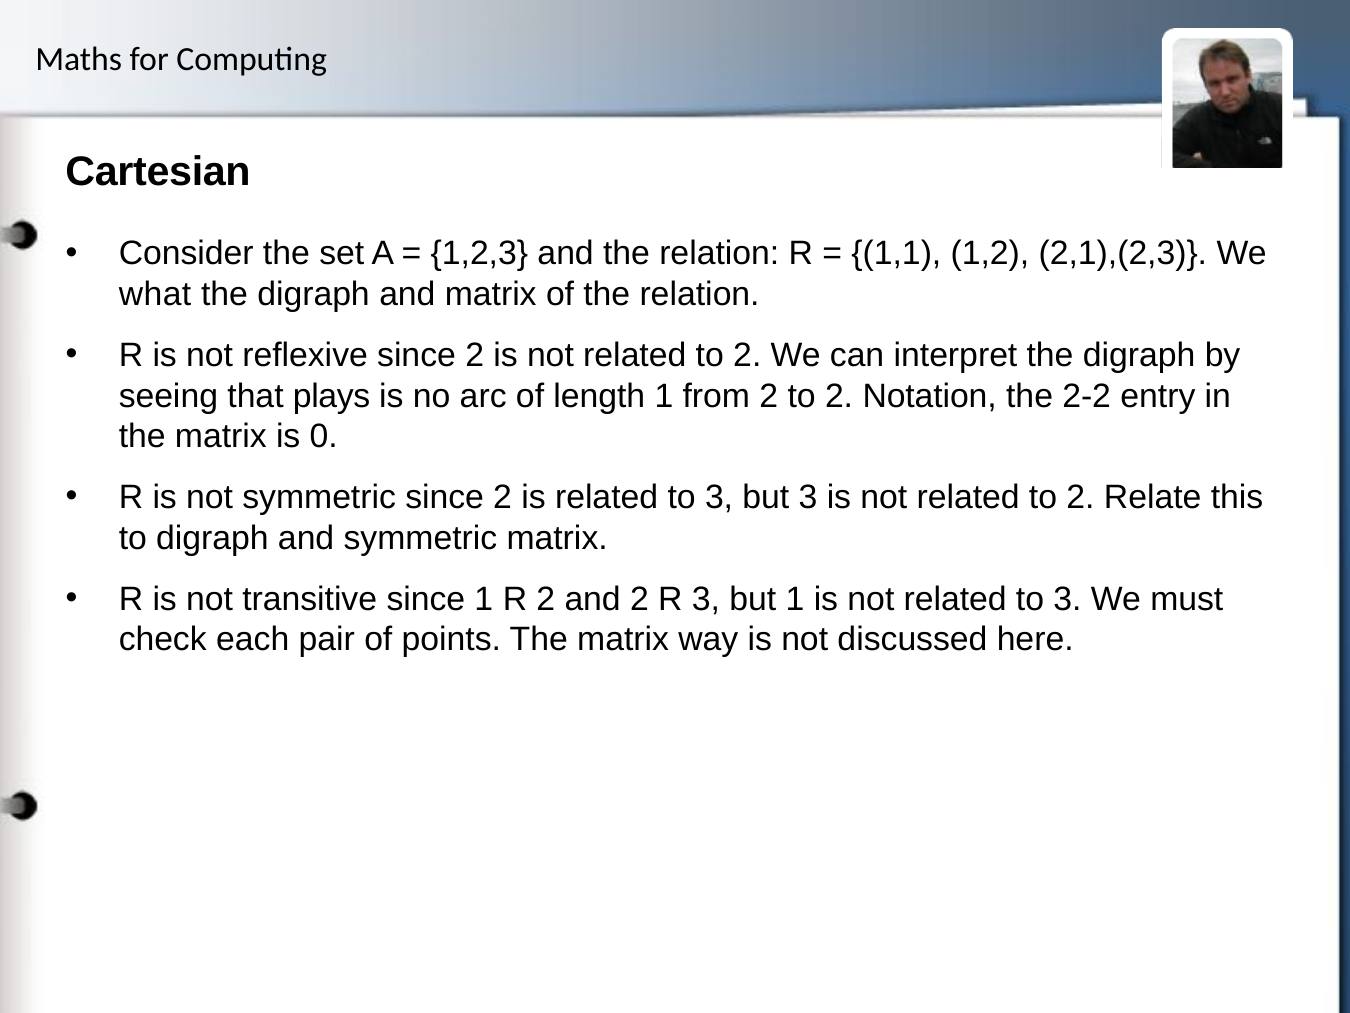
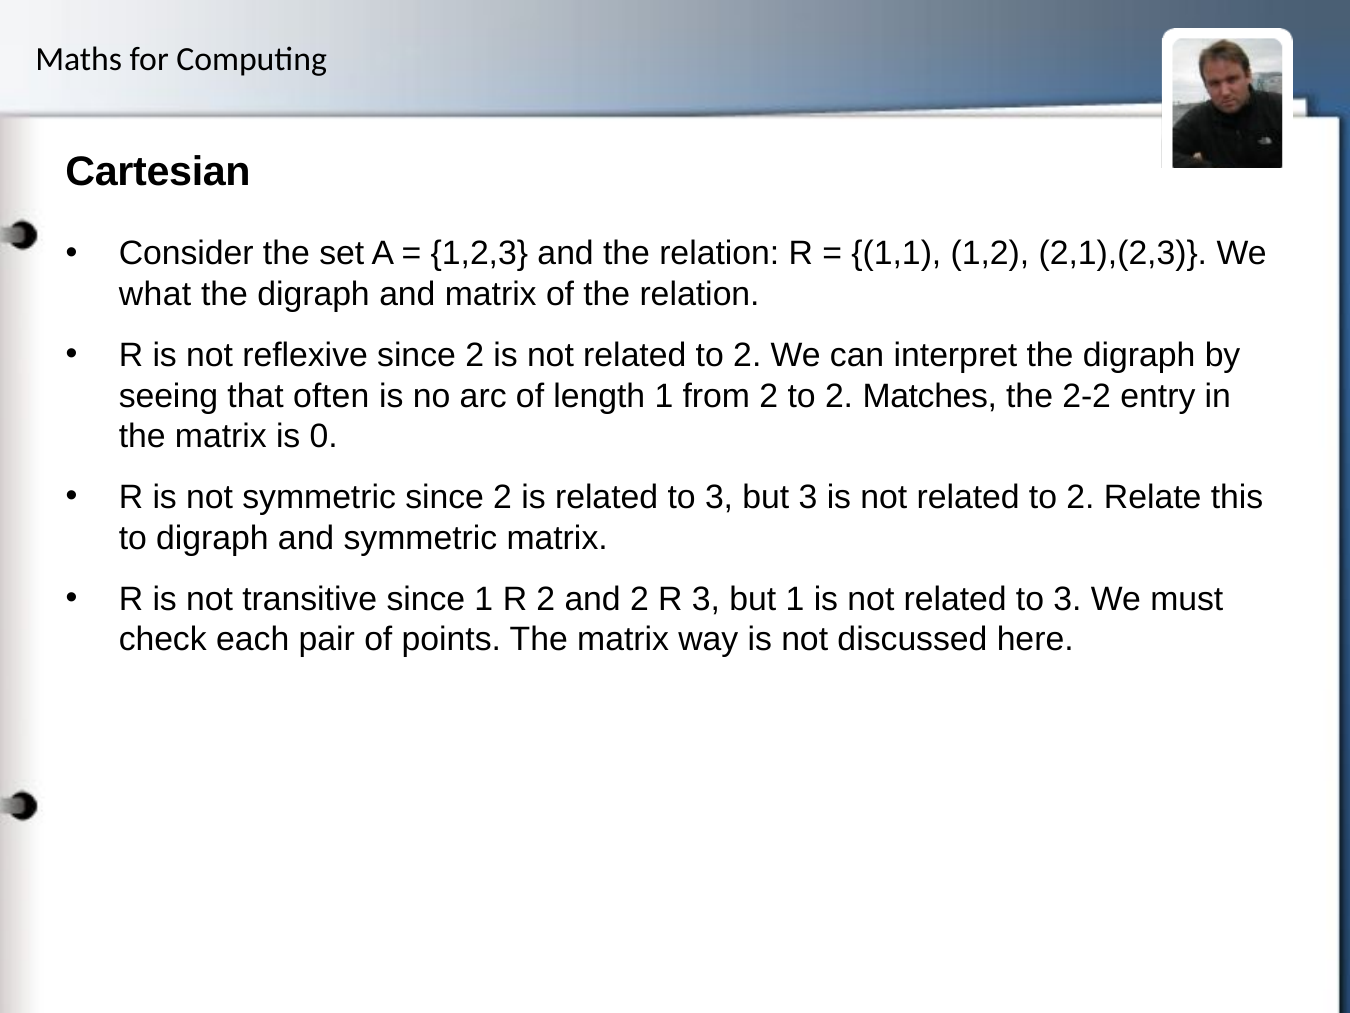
plays: plays -> often (331, 396)
Notation: Notation -> Matches (930, 396)
